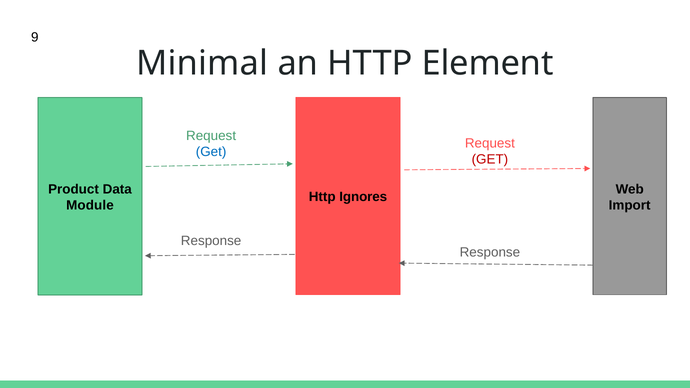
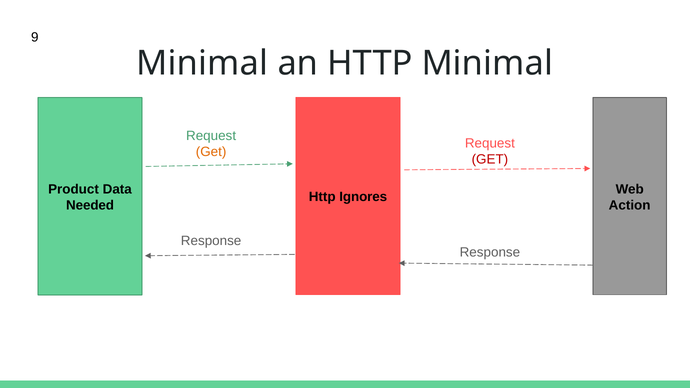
HTTP Element: Element -> Minimal (487, 64)
Get colour: blue -> orange (211, 152)
Module: Module -> Needed (90, 205)
Import: Import -> Action (630, 205)
